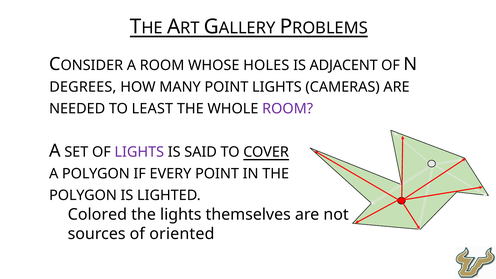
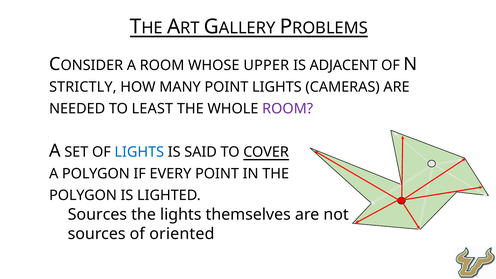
HOLES: HOLES -> UPPER (266, 65)
DEGREES: DEGREES -> STRICTLY (83, 87)
LIGHTS colour: purple -> blue (139, 152)
Colored: Colored -> Sources (97, 215)
